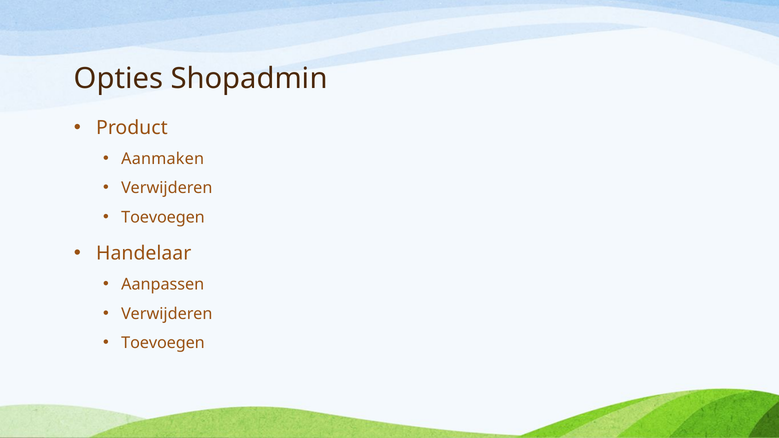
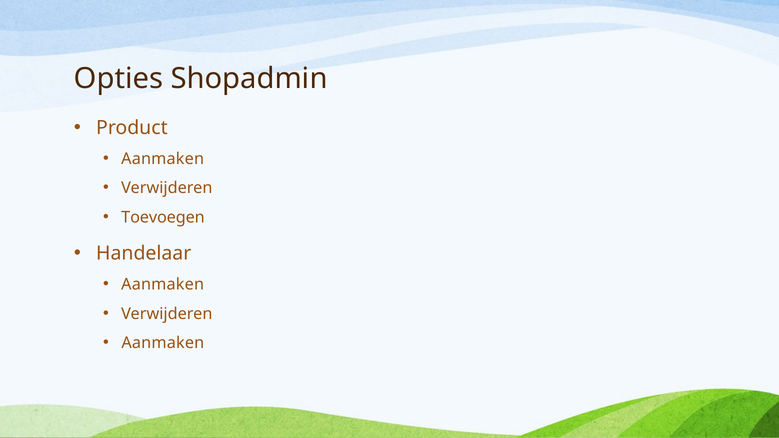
Aanpassen: Aanpassen -> Aanmaken (163, 285)
Toevoegen: Toevoegen -> Aanmaken (163, 343)
